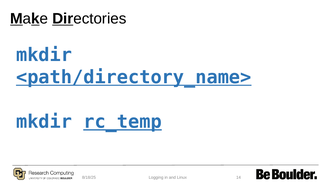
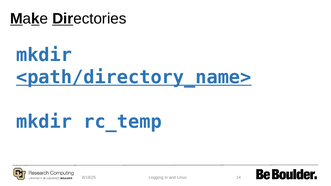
rc_temp underline: present -> none (123, 122)
